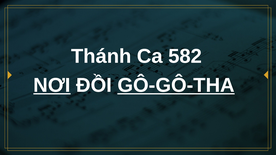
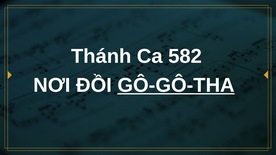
NƠI underline: present -> none (52, 85)
